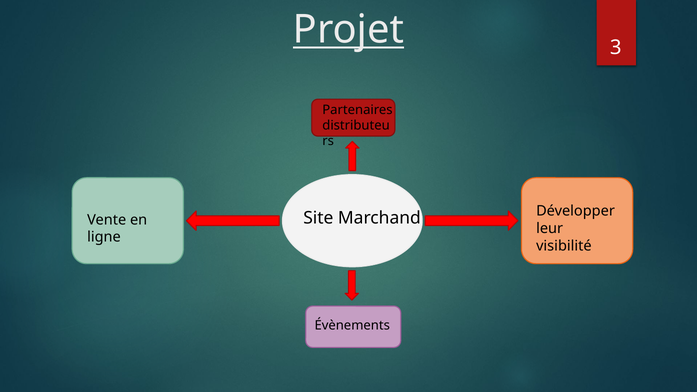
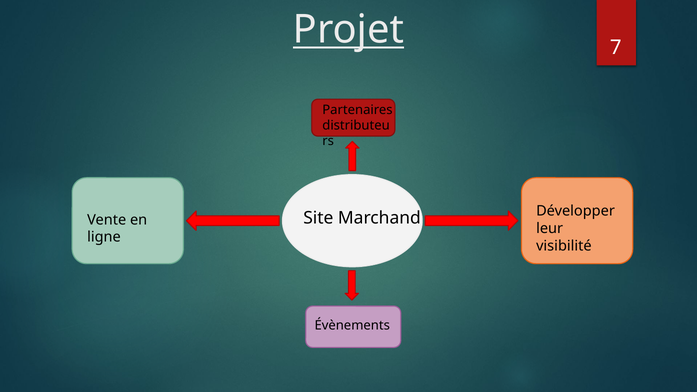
3: 3 -> 7 (616, 47)
